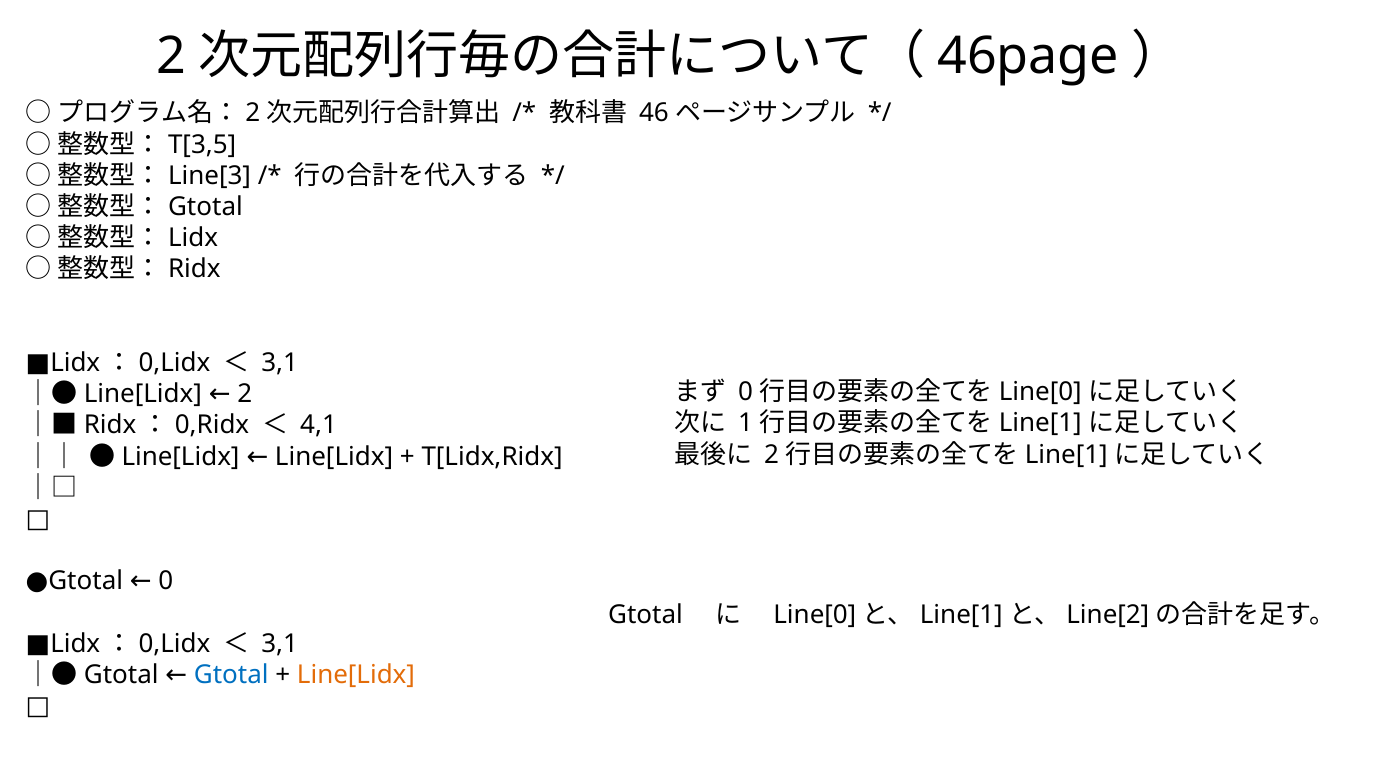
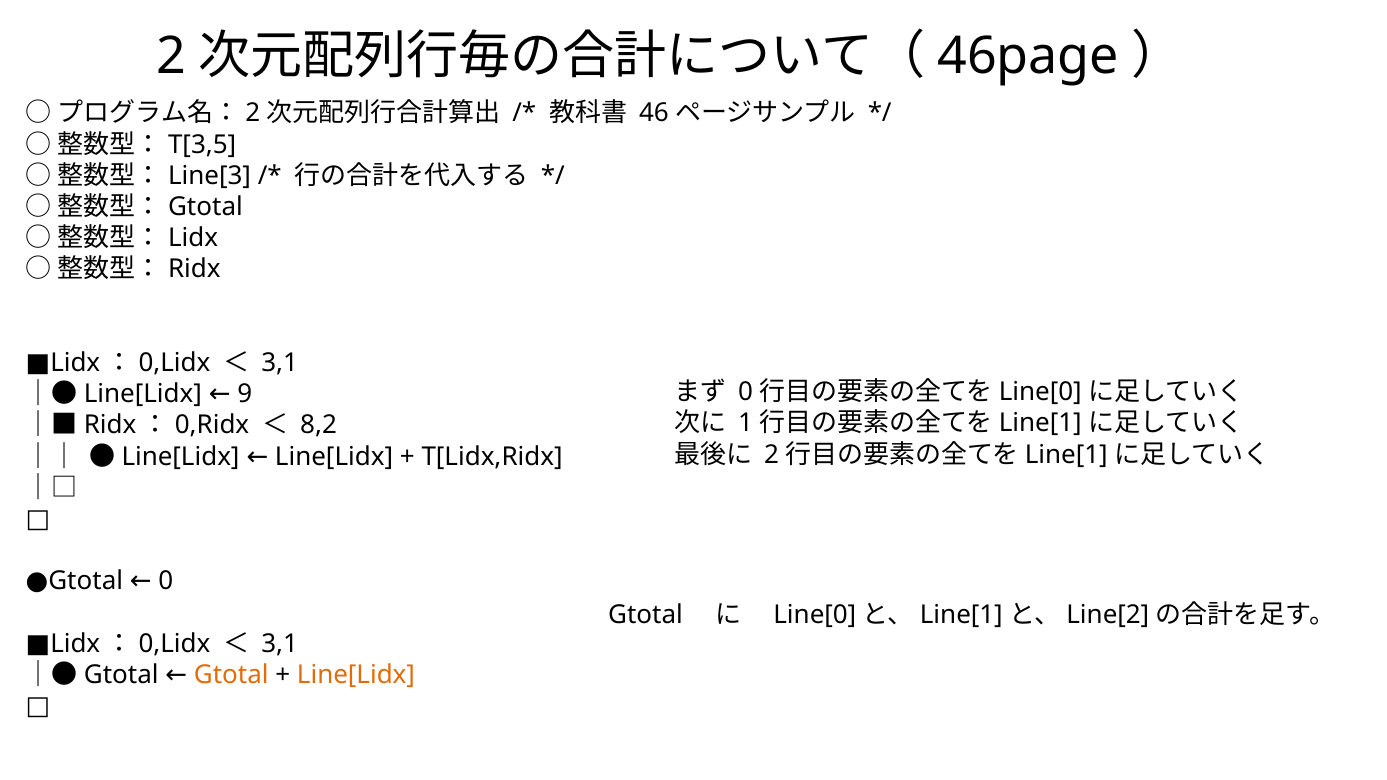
｜●Line[Lidx 2: 2 -> 9 (245, 394)
4,1: 4,1 -> 8,2 (319, 425)
Gtotal colour: blue -> orange (231, 675)
